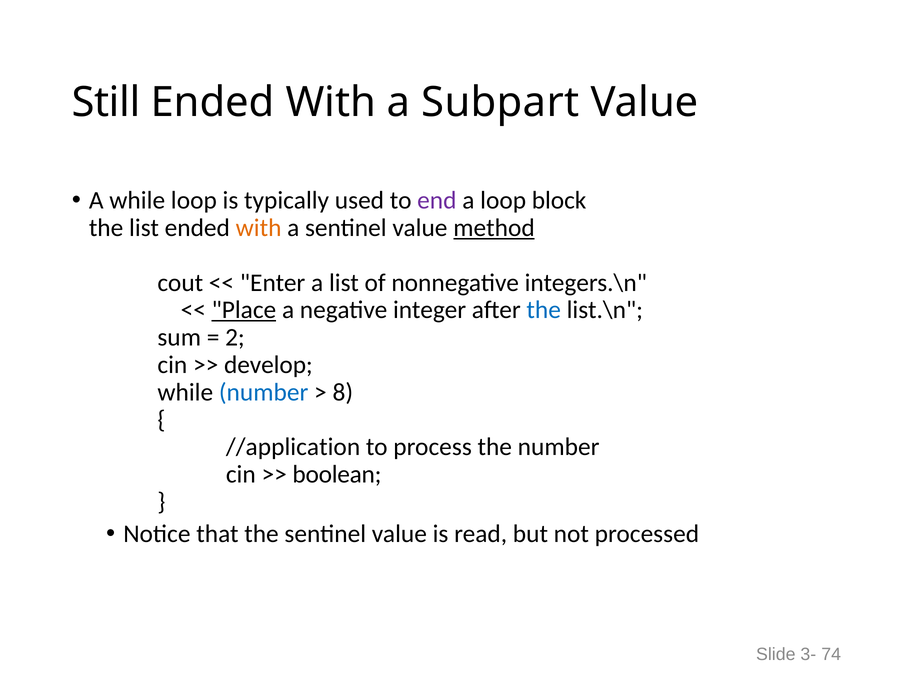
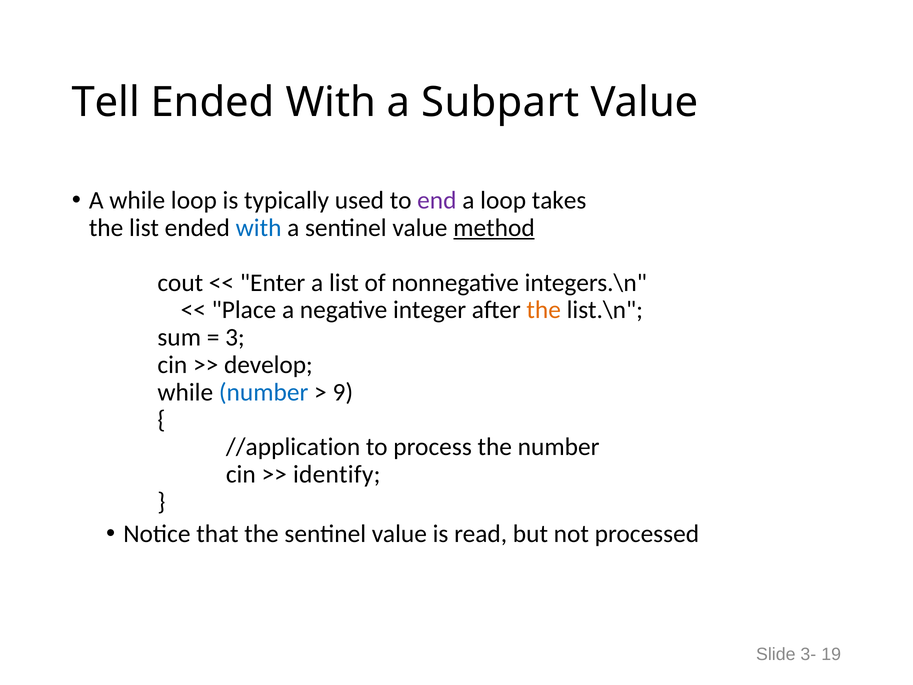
Still: Still -> Tell (106, 102)
block: block -> takes (559, 200)
with colour: orange -> blue (259, 228)
Place underline: present -> none (244, 310)
the colour: blue -> orange (544, 310)
2: 2 -> 3 (235, 337)
8: 8 -> 9 (343, 392)
boolean: boolean -> identify (337, 474)
74: 74 -> 19 (831, 654)
